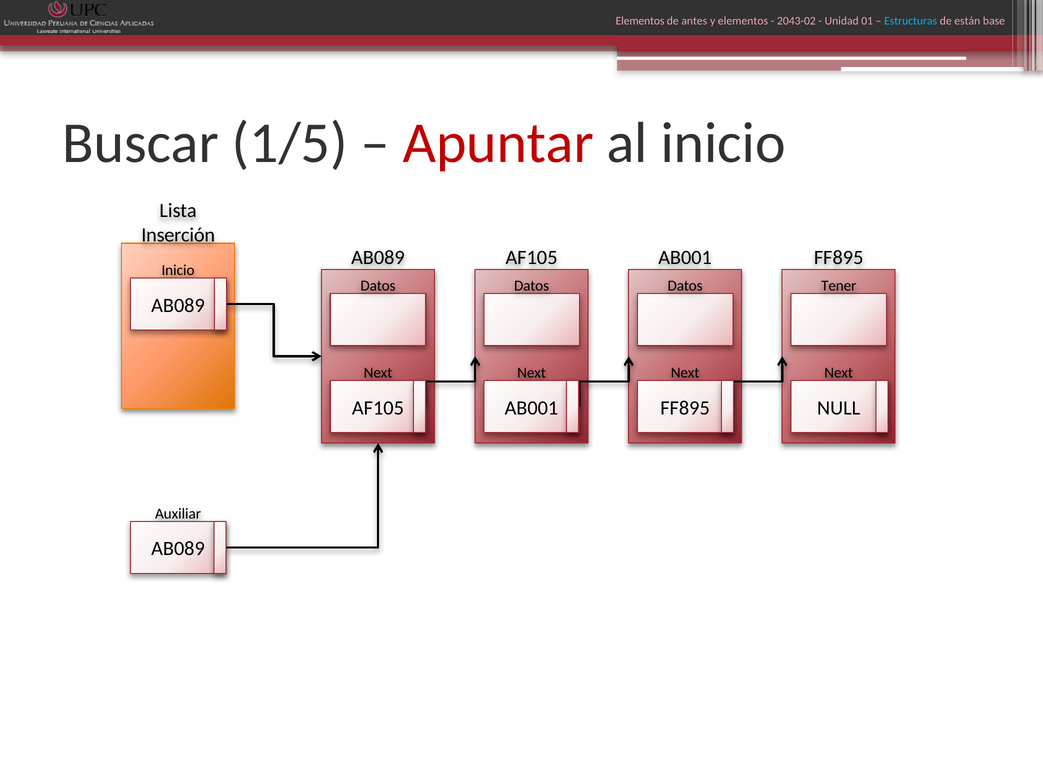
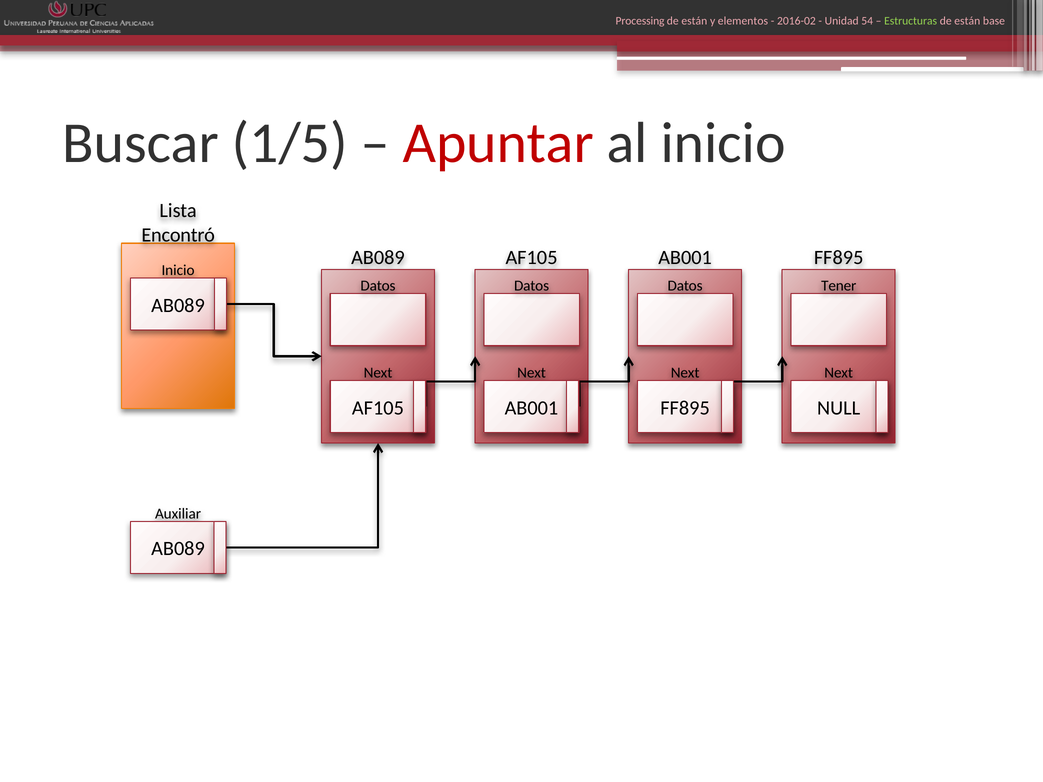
Elementos: Elementos -> Processing (640, 21)
antes: antes -> están (694, 21)
2043-02: 2043-02 -> 2016-02 (796, 21)
01: 01 -> 54 (867, 21)
Estructuras colour: light blue -> light green (911, 21)
Inserción: Inserción -> Encontró (178, 235)
